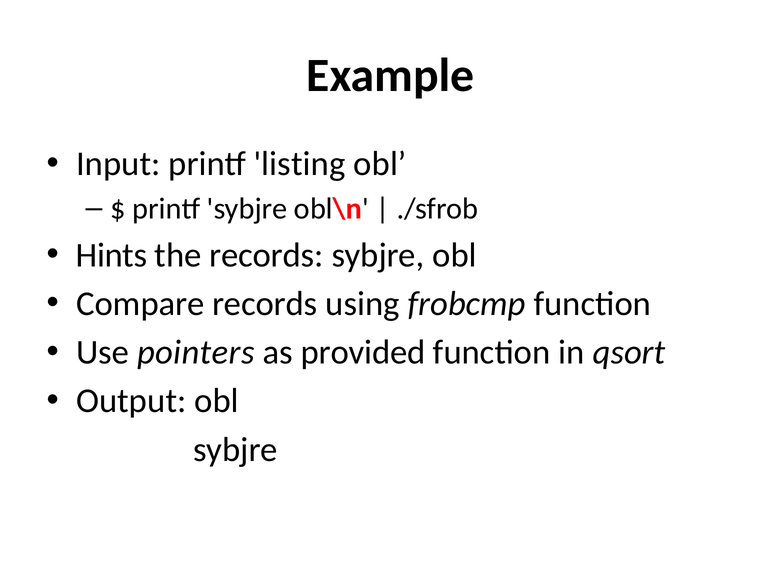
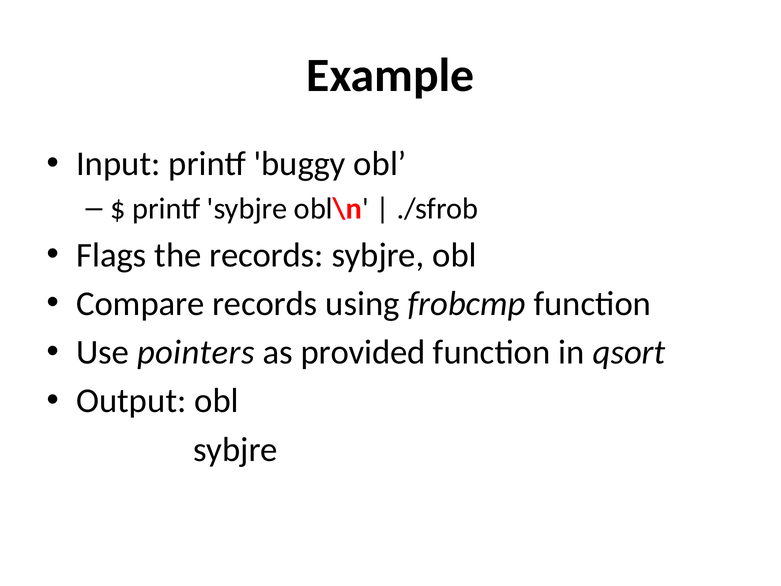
listing: listing -> buggy (300, 164)
Hints: Hints -> Flags (111, 255)
